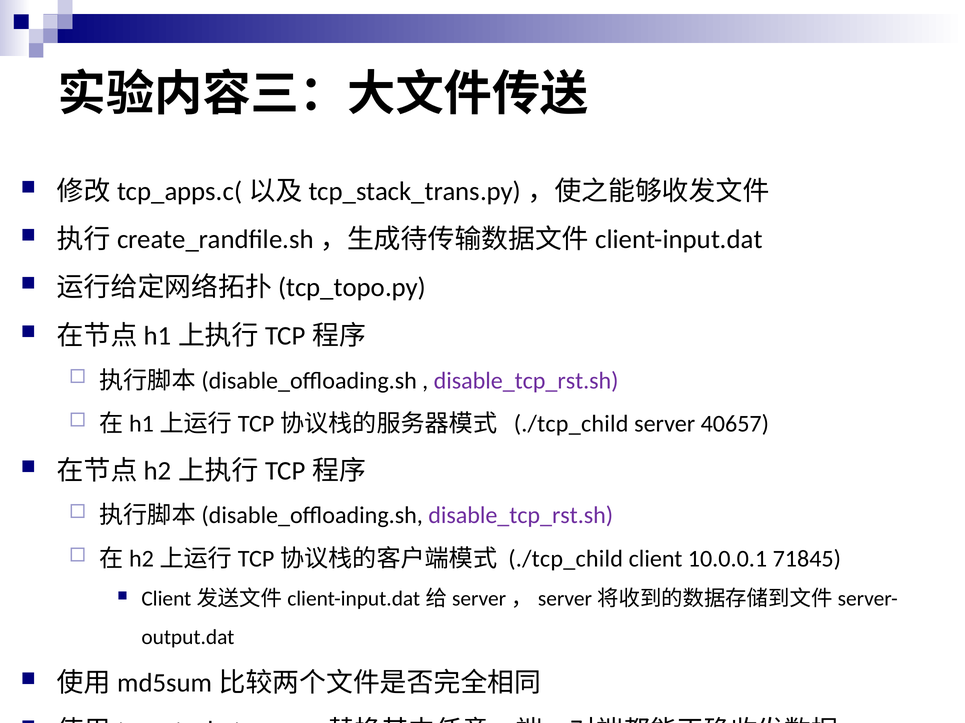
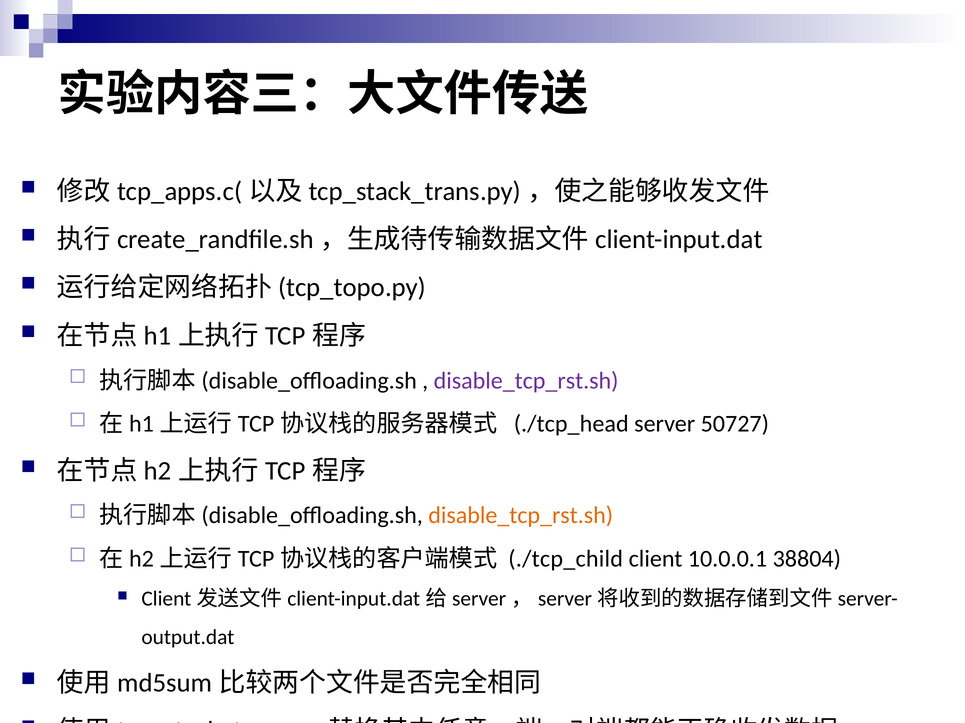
./tcp_child: ./tcp_child -> ./tcp_head (571, 424)
40657: 40657 -> 50727 (735, 424)
disable_tcp_rst.sh colour: purple -> orange (521, 516)
71845: 71845 -> 38804 (807, 559)
